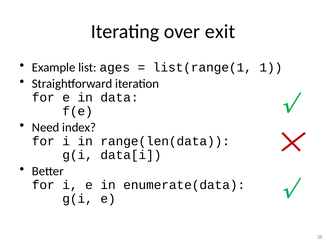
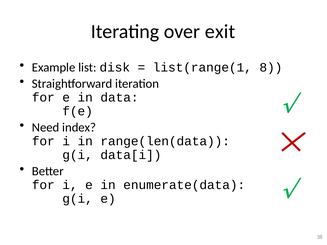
ages: ages -> disk (115, 67)
1: 1 -> 8 (271, 67)
